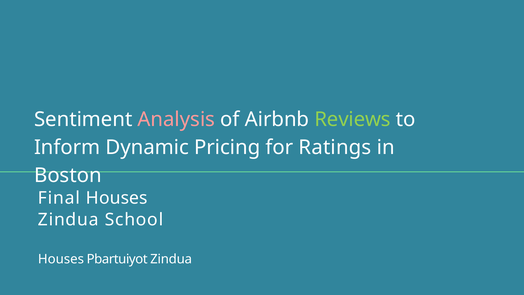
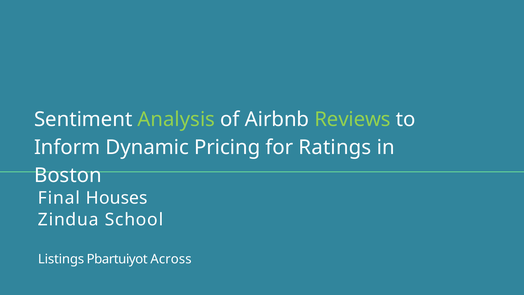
Analysis colour: pink -> light green (176, 119)
Houses: Houses -> Listings (61, 259)
Pbartuiyot Zindua: Zindua -> Across (171, 259)
